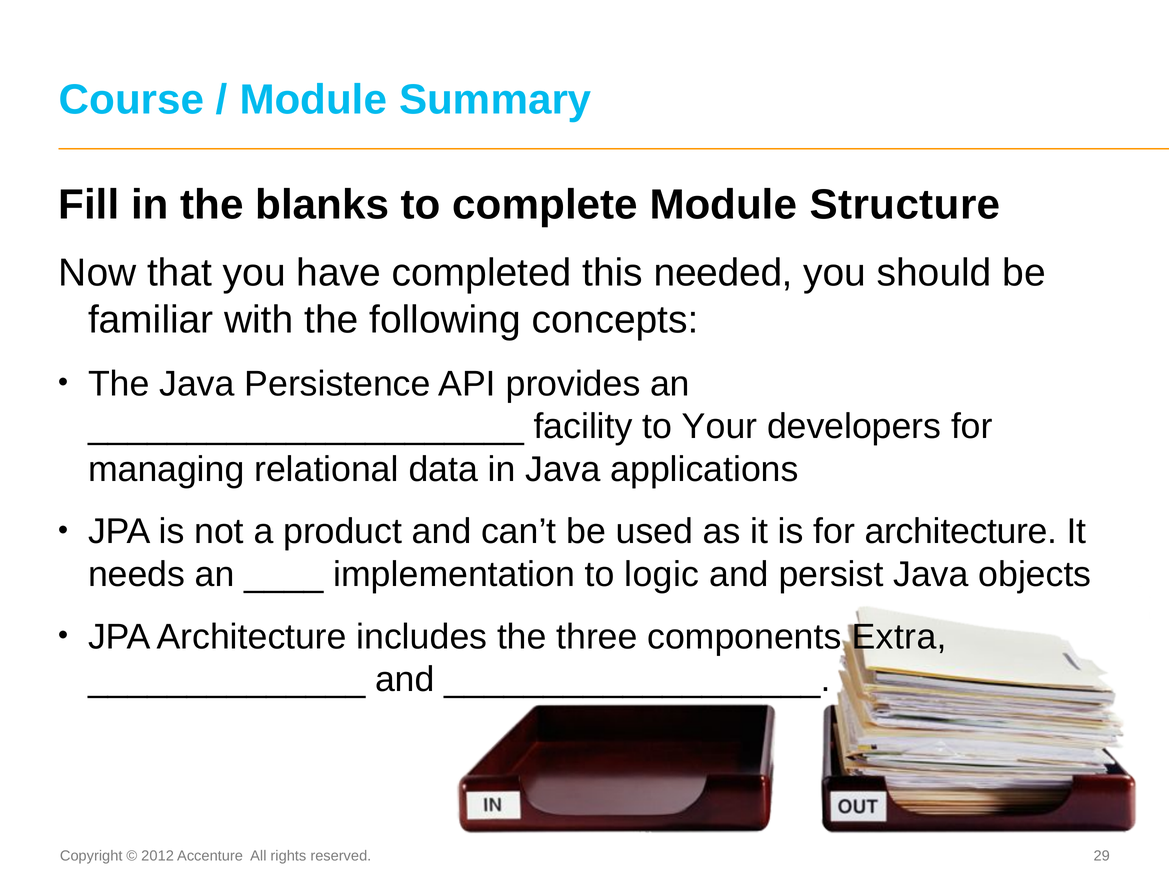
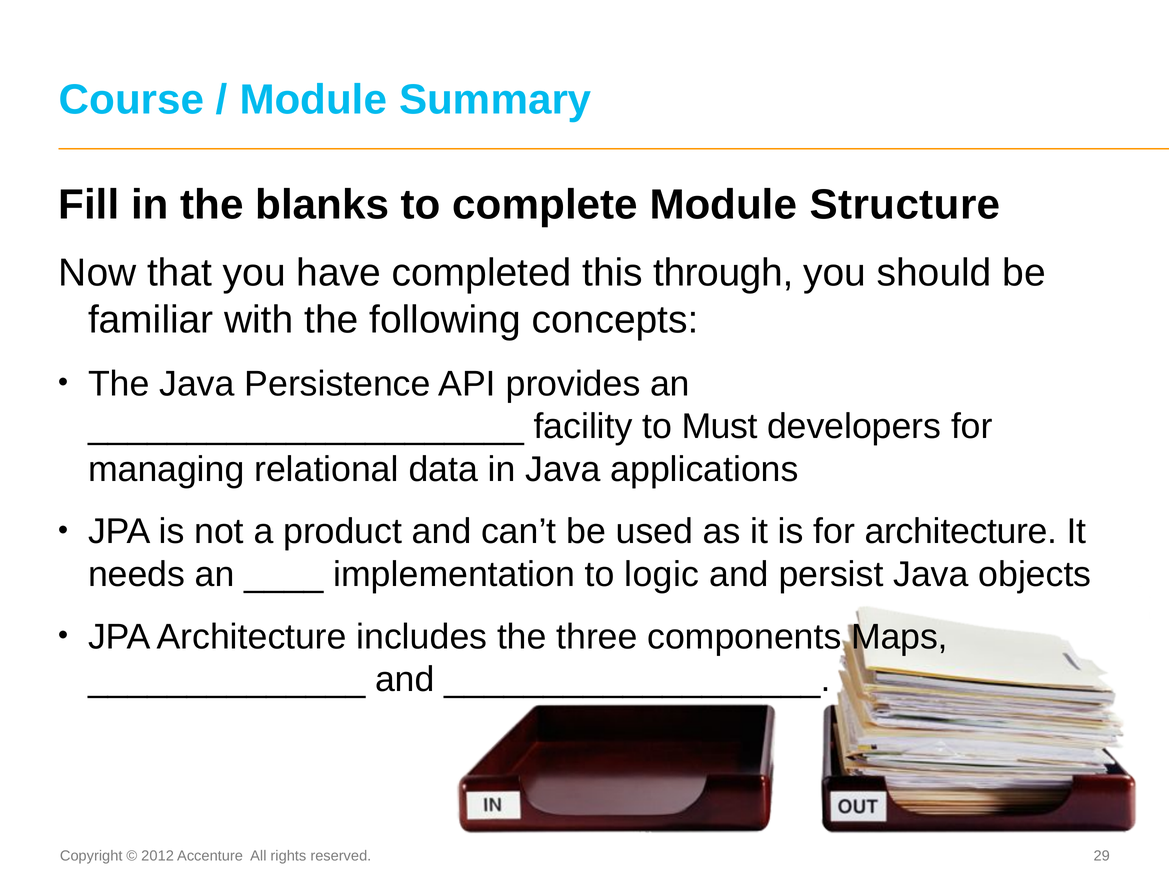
needed: needed -> through (723, 273)
Your: Your -> Must (720, 426)
Extra: Extra -> Maps (899, 637)
